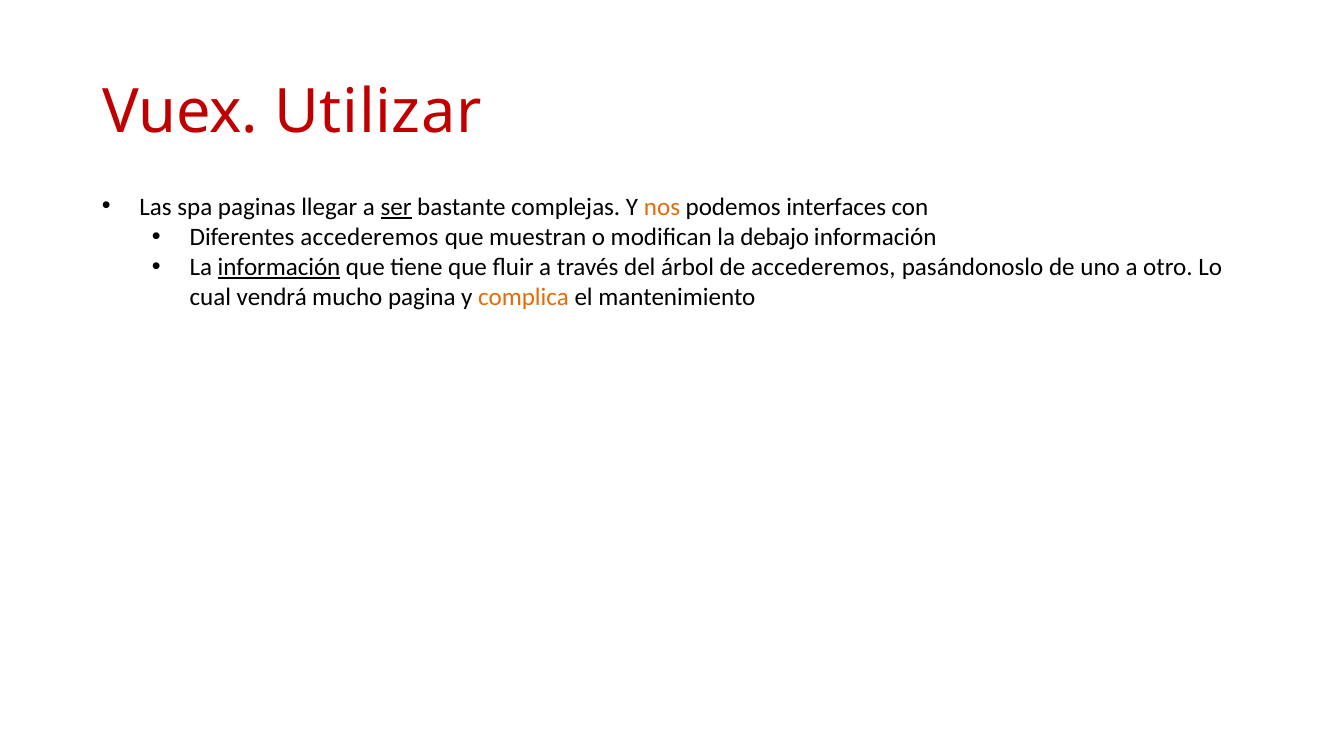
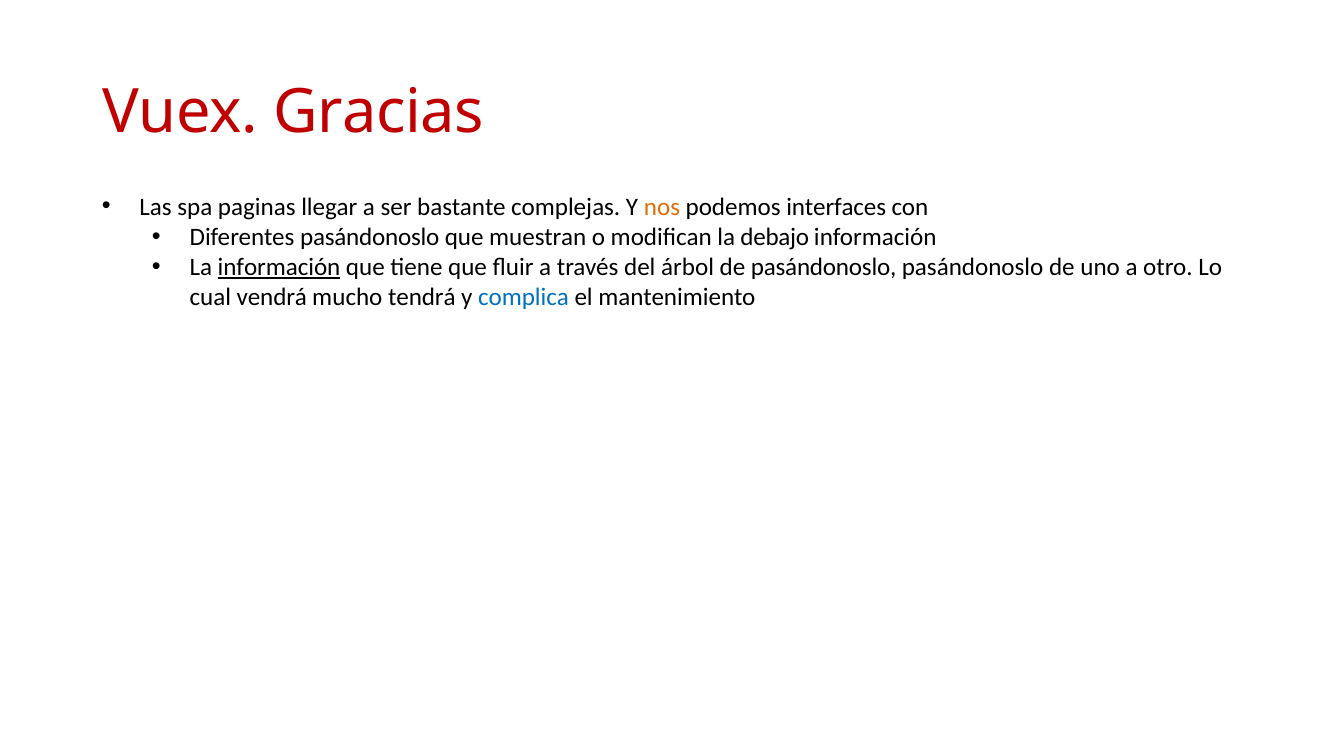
Utilizar: Utilizar -> Gracias (379, 112)
ser underline: present -> none (396, 207)
Diferentes accederemos: accederemos -> pasándonoslo (370, 237)
de accederemos: accederemos -> pasándonoslo (824, 267)
pagina: pagina -> tendrá (422, 298)
complica colour: orange -> blue (524, 298)
